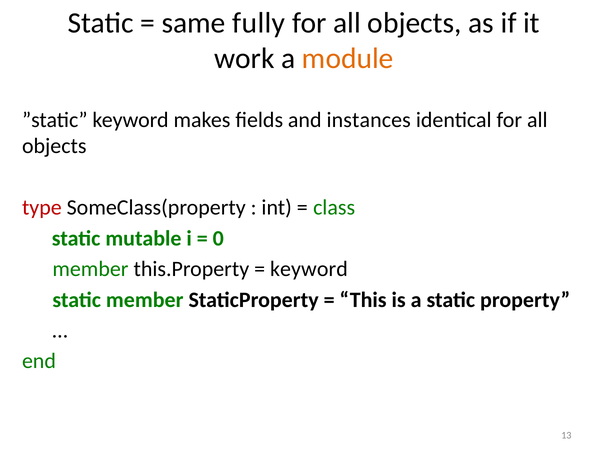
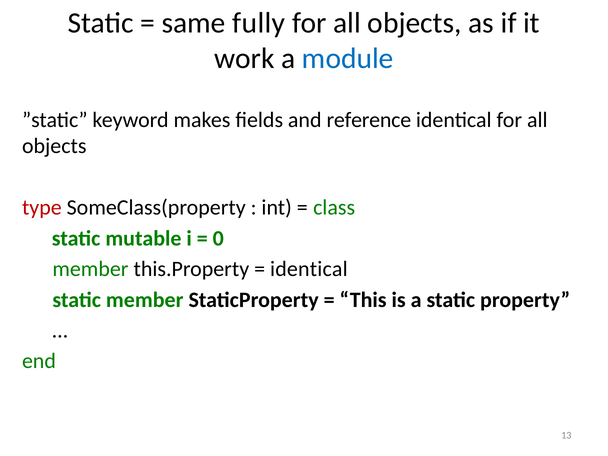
module colour: orange -> blue (348, 58)
instances: instances -> reference (369, 120)
keyword: keyword -> identical (309, 269)
